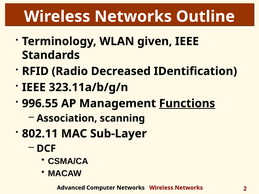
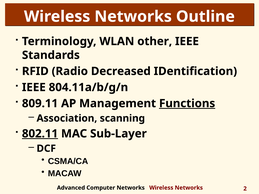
given: given -> other (155, 41)
323.11a/b/g/n: 323.11a/b/g/n -> 804.11a/b/g/n (88, 87)
996.55: 996.55 -> 809.11 (40, 104)
802.11 underline: none -> present (40, 134)
